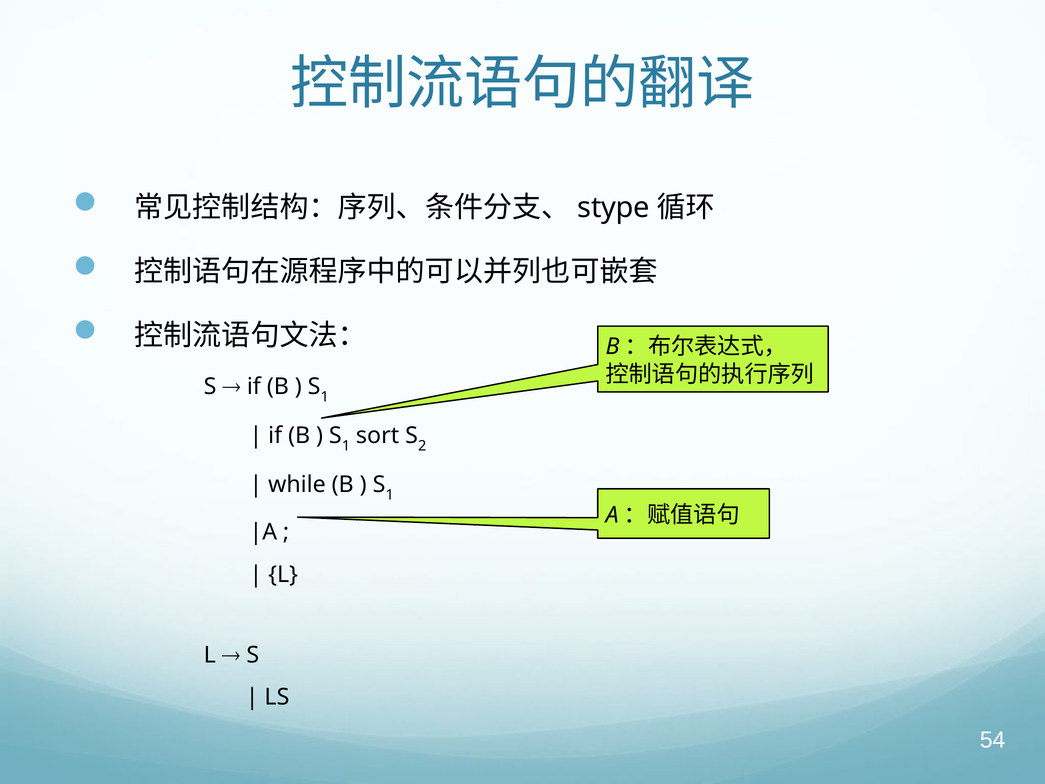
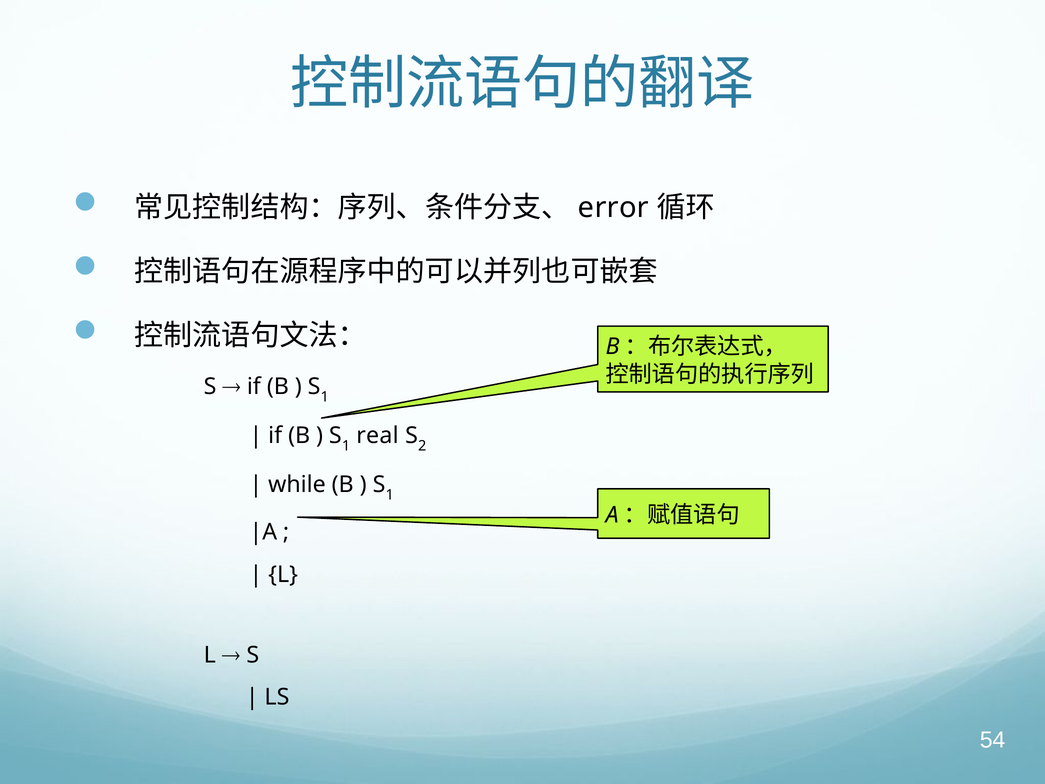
stype: stype -> error (613, 208)
sort: sort -> real (377, 435)
